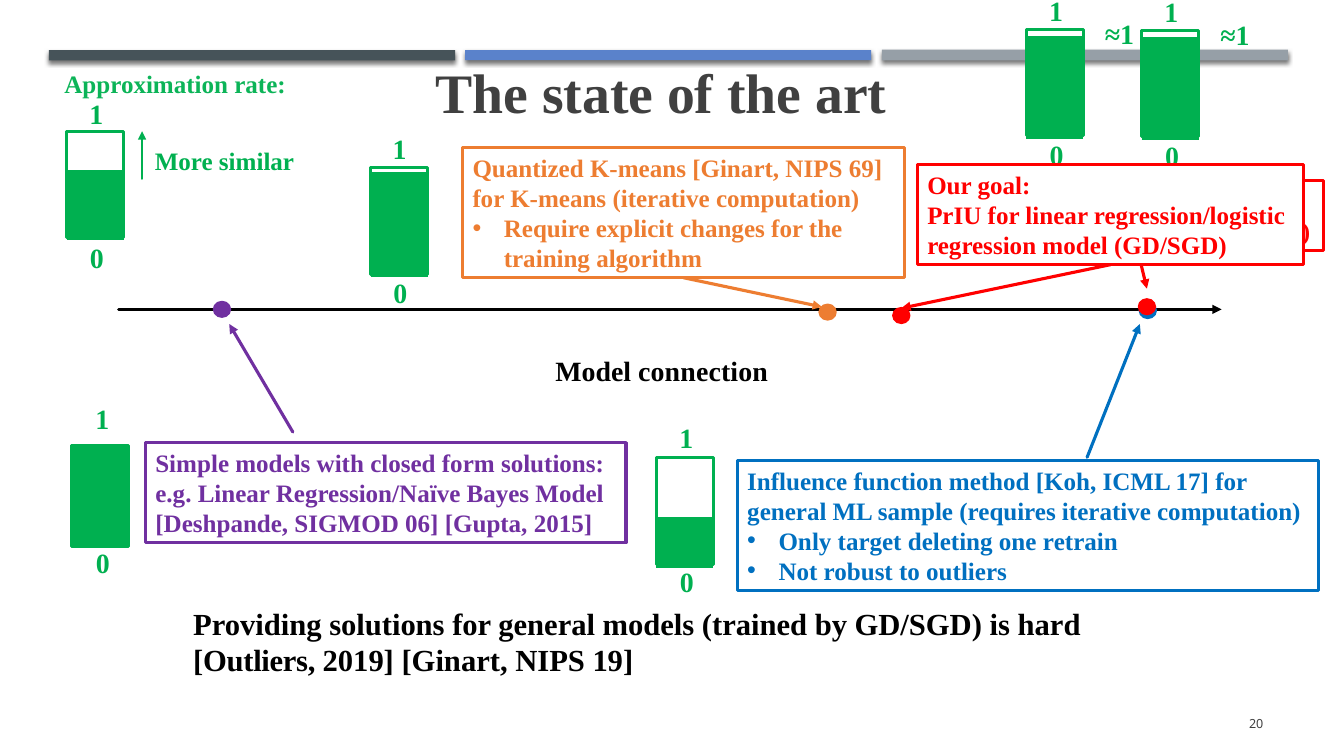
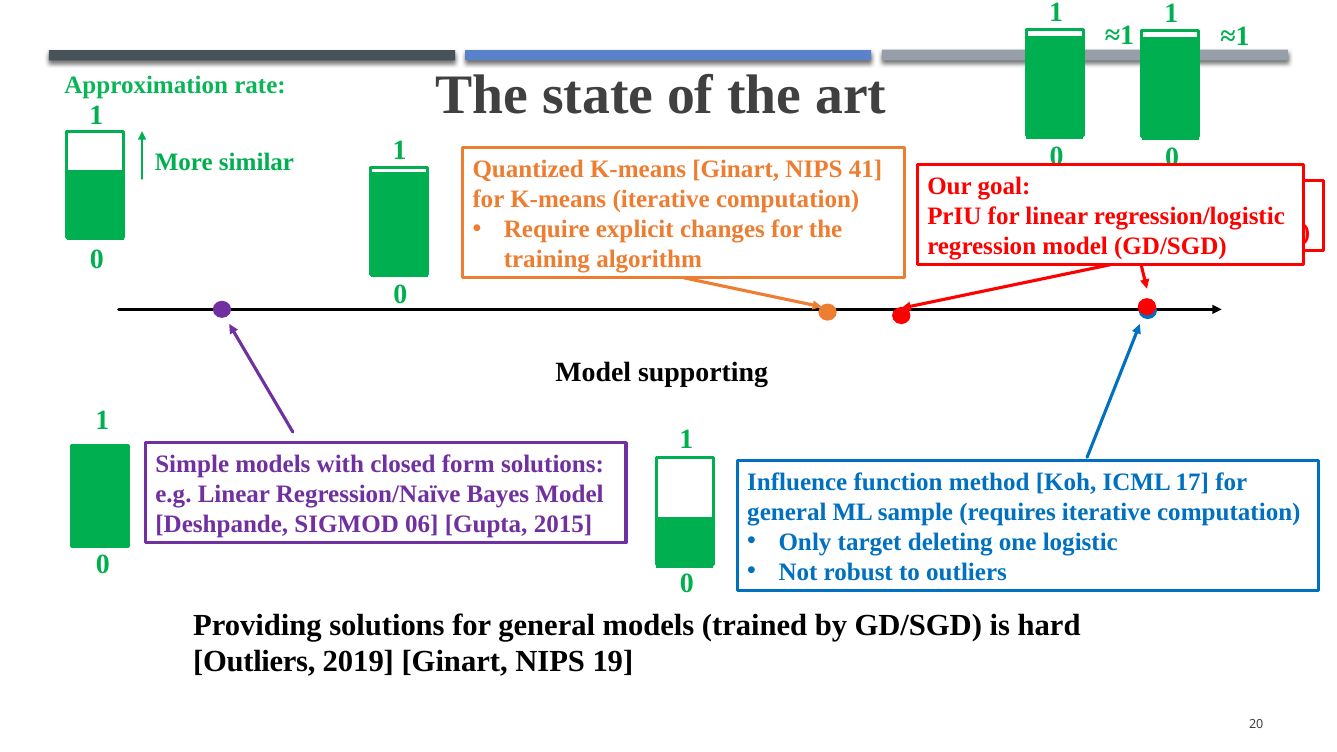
69: 69 -> 41 (866, 169)
connection: connection -> supporting (703, 372)
retrain: retrain -> logistic (1080, 542)
